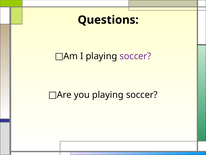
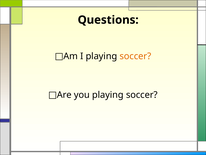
soccer colour: purple -> orange (135, 56)
